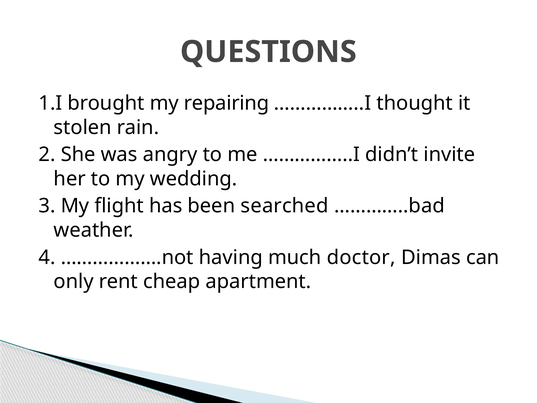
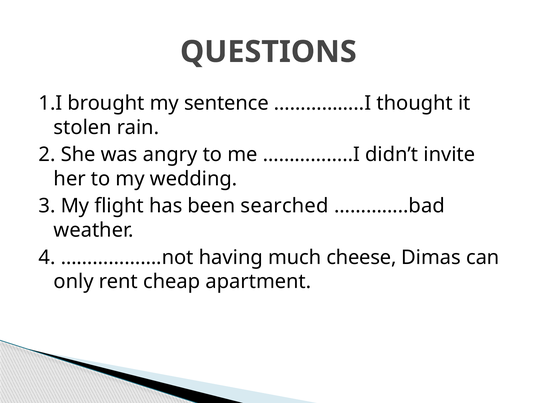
repairing: repairing -> sentence (226, 103)
doctor: doctor -> cheese (361, 257)
